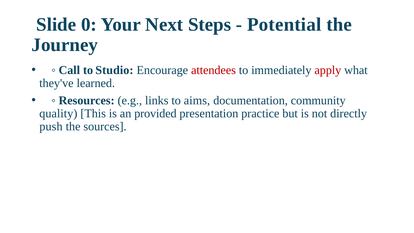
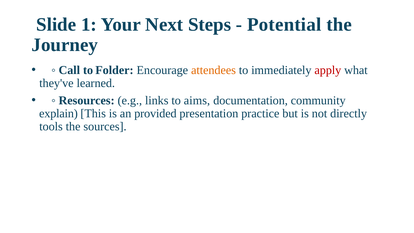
0: 0 -> 1 (89, 25)
Studio: Studio -> Folder (114, 70)
attendees colour: red -> orange (213, 70)
quality: quality -> explain (58, 113)
push: push -> tools (51, 126)
